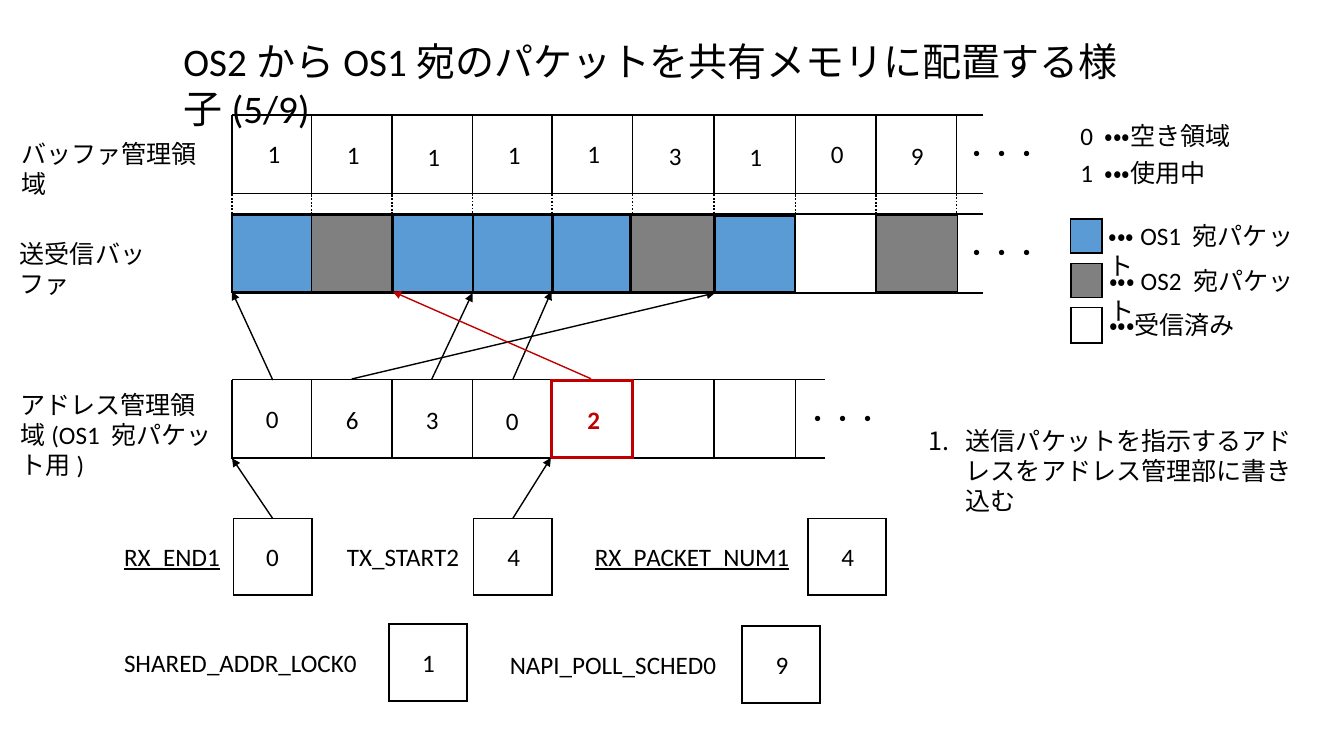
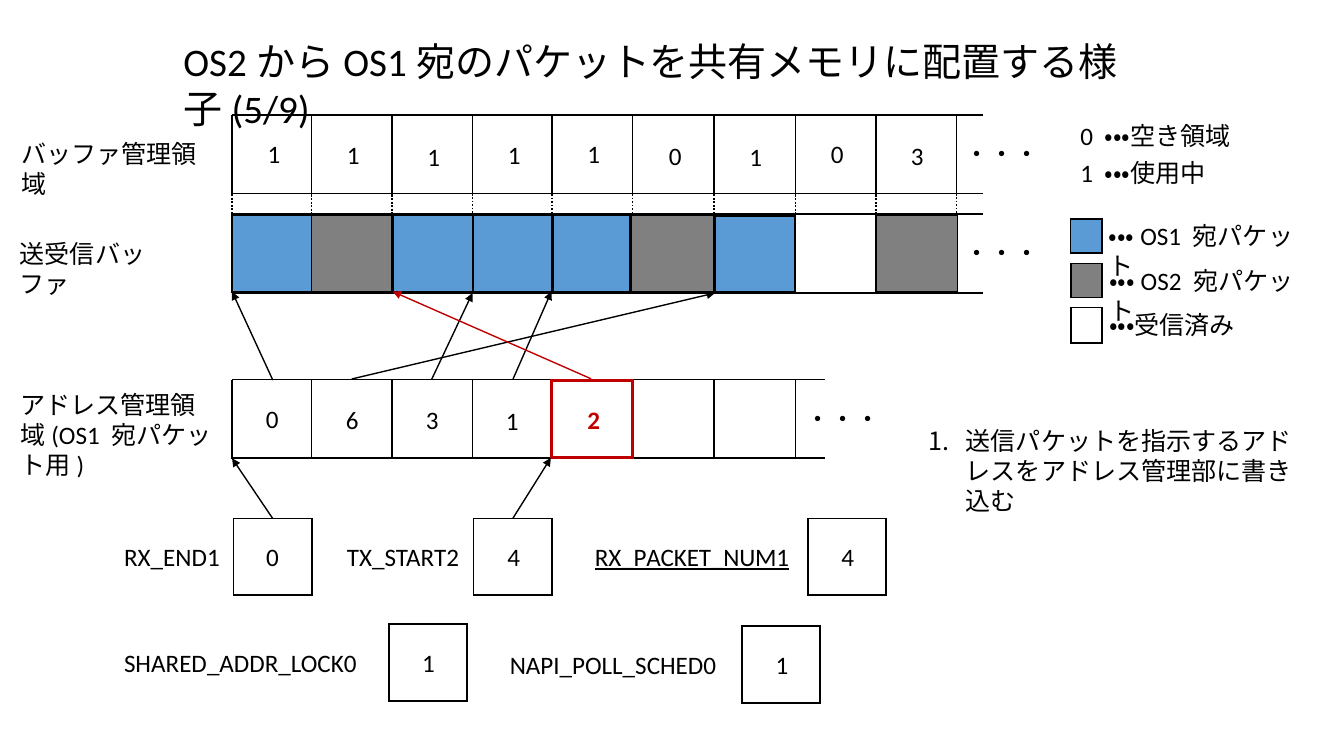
3: 3 -> 0 (675, 157)
1 0 9: 9 -> 3 (917, 157)
3 0: 0 -> 1 (512, 422)
RX_END1 underline: present -> none (172, 558)
SHARED_ADDR_LOCK0 9: 9 -> 1 (782, 666)
